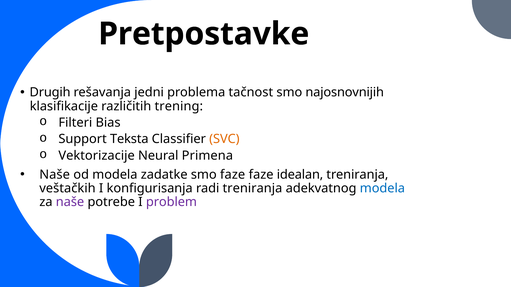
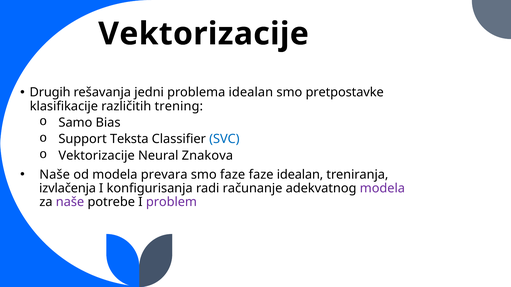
Pretpostavke: Pretpostavke -> Vektorizacije (204, 34)
problema tačnost: tačnost -> idealan (251, 93)
najosnovnijih: najosnovnijih -> pretpostavke (345, 93)
Filteri: Filteri -> Samo (75, 123)
SVC colour: orange -> blue (224, 139)
Primena: Primena -> Znakova (207, 156)
zadatke: zadatke -> prevara (164, 175)
veštačkih: veštačkih -> izvlačenja (68, 189)
radi treniranja: treniranja -> računanje (253, 189)
modela colour: blue -> purple (382, 189)
